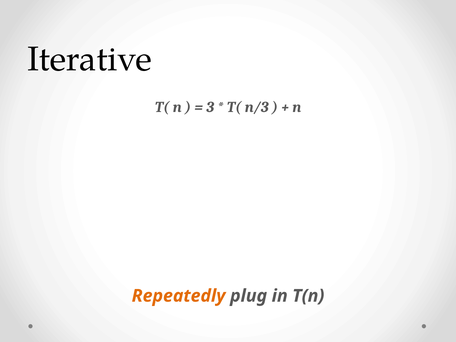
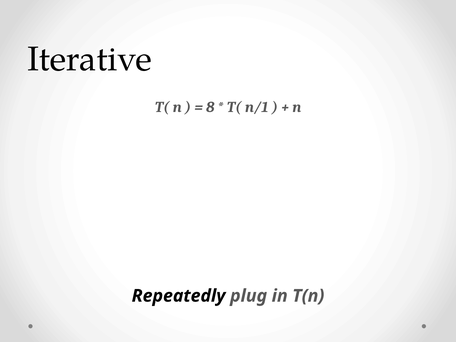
3: 3 -> 8 (210, 107)
n/3: n/3 -> n/1 (257, 107)
Repeatedly colour: orange -> black (179, 296)
